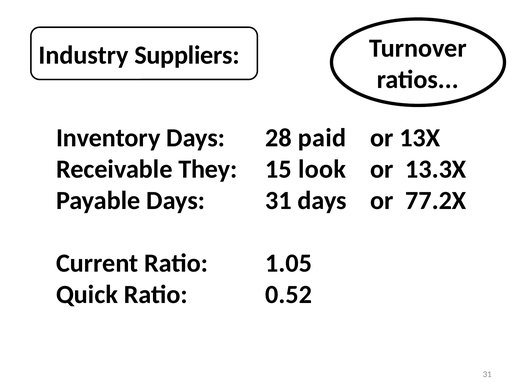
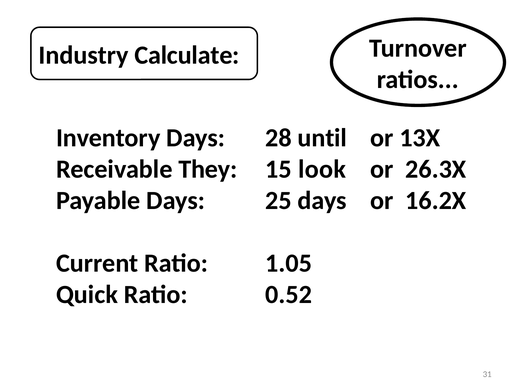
Suppliers: Suppliers -> Calculate (187, 55)
paid: paid -> until (322, 138)
13.3X: 13.3X -> 26.3X (436, 169)
Days 31: 31 -> 25 (279, 201)
77.2X: 77.2X -> 16.2X (436, 201)
